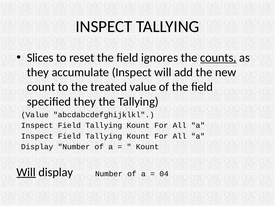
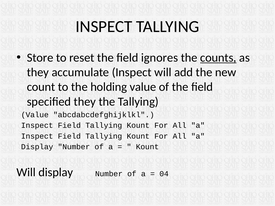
Slices: Slices -> Store (40, 58)
treated: treated -> holding (109, 87)
Will underline: present -> none (26, 172)
